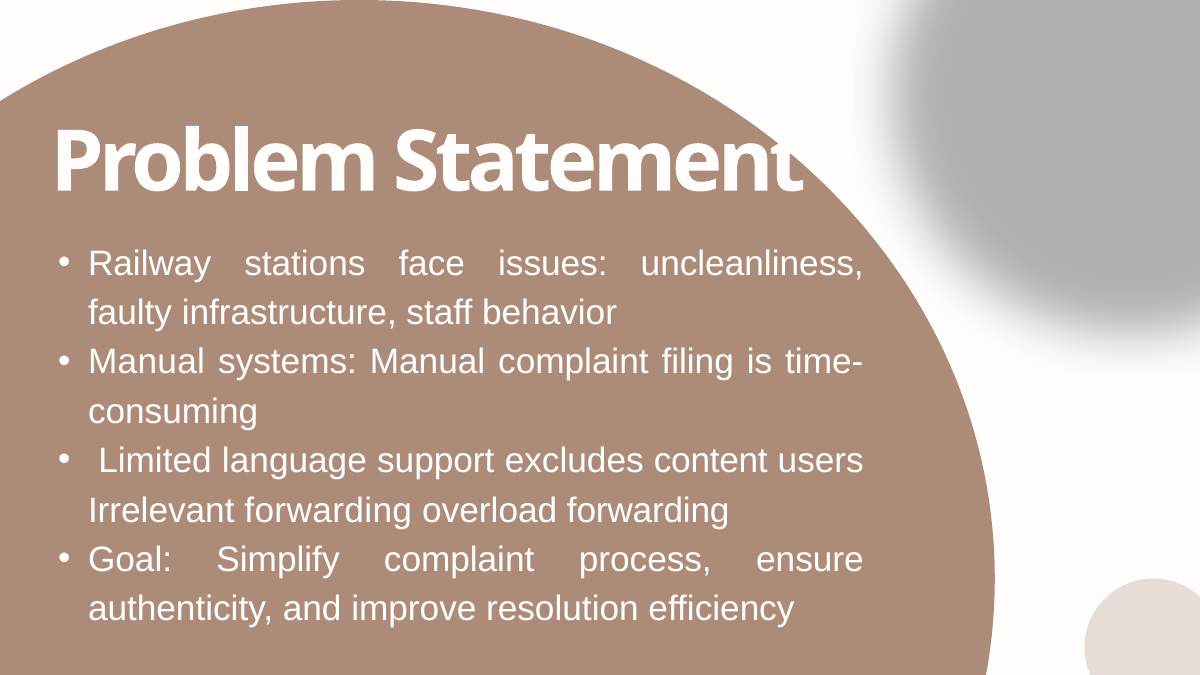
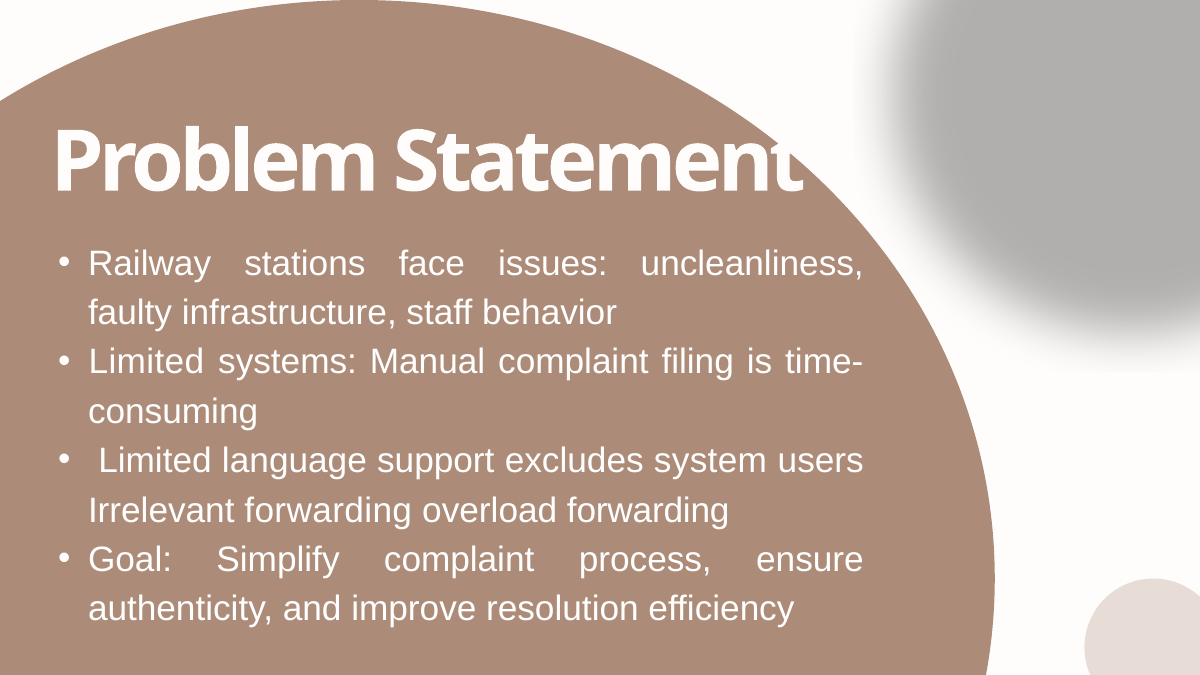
Manual: Manual -> Limited (146, 362)
content: content -> system (710, 461)
